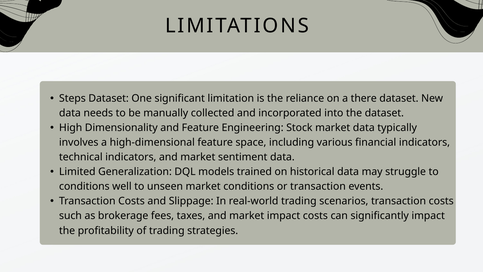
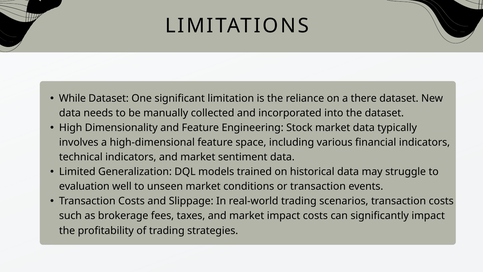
Steps: Steps -> While (72, 98)
conditions: conditions -> evaluation (84, 186)
